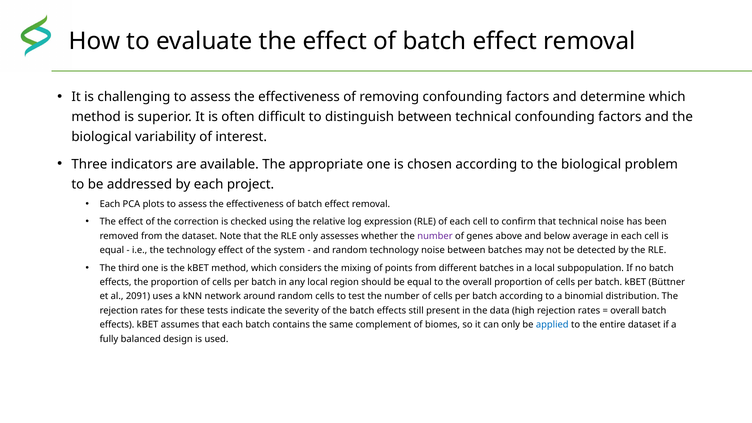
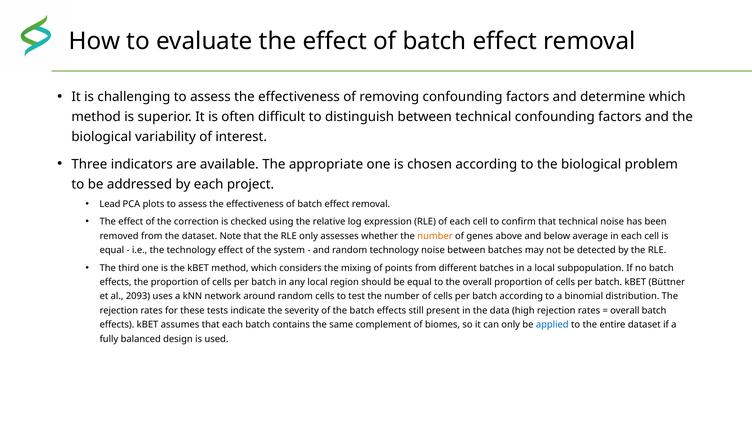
Each: Each -> Lead (110, 204)
number colour: purple -> orange (435, 236)
2091: 2091 -> 2093 (138, 296)
